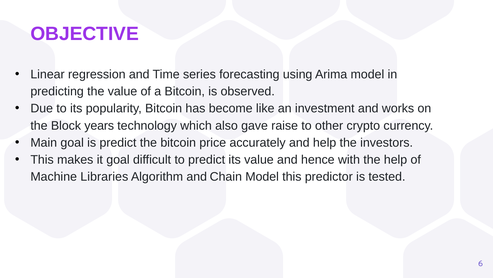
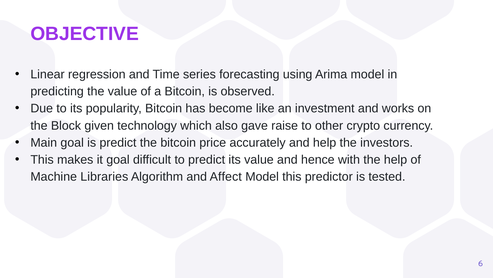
years: years -> given (99, 125)
Chain: Chain -> Affect (226, 176)
